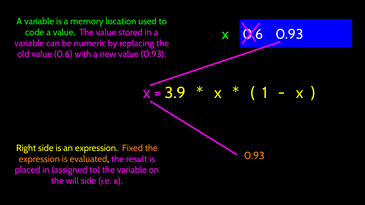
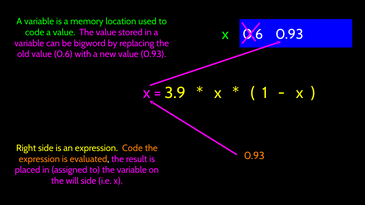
numeric: numeric -> bigword (90, 43)
expression Fixed: Fixed -> Code (132, 148)
